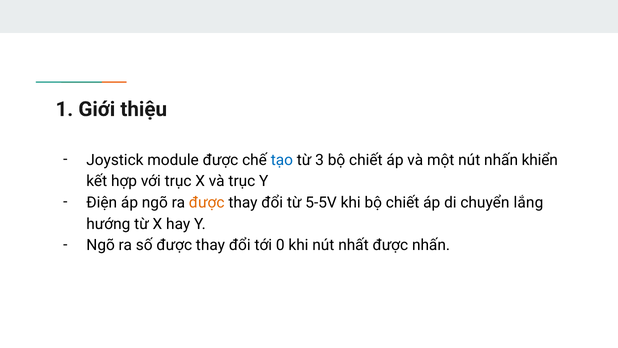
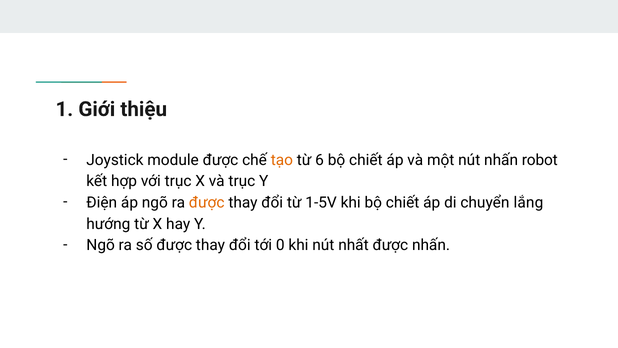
tạo colour: blue -> orange (282, 160)
3: 3 -> 6 (320, 160)
khiển: khiển -> robot (540, 160)
5-5V: 5-5V -> 1-5V (321, 202)
